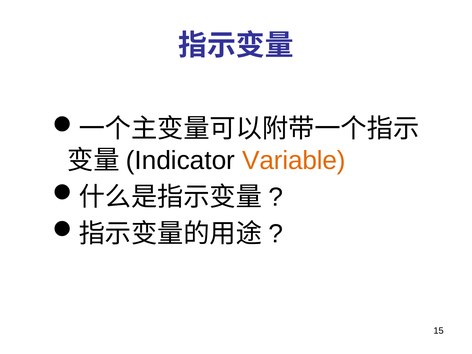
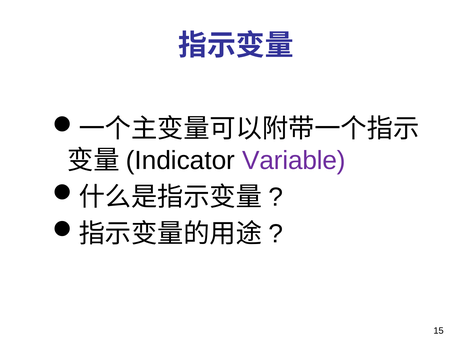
Variable colour: orange -> purple (294, 160)
